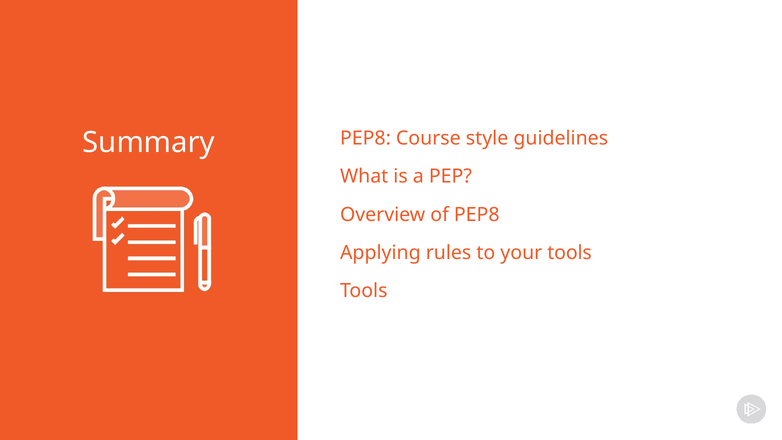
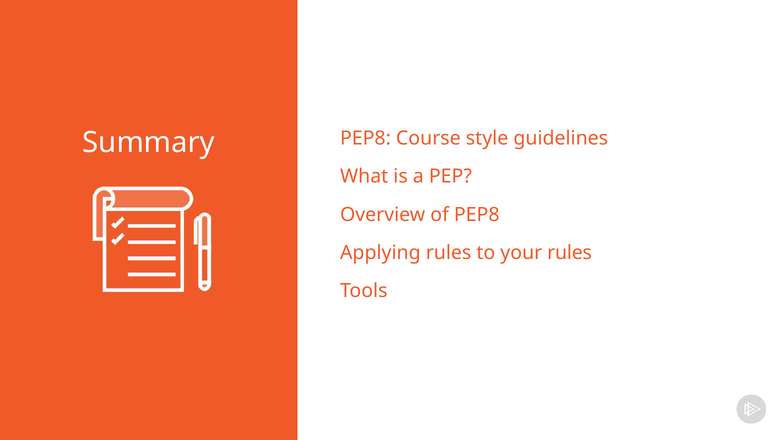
your tools: tools -> rules (570, 253)
